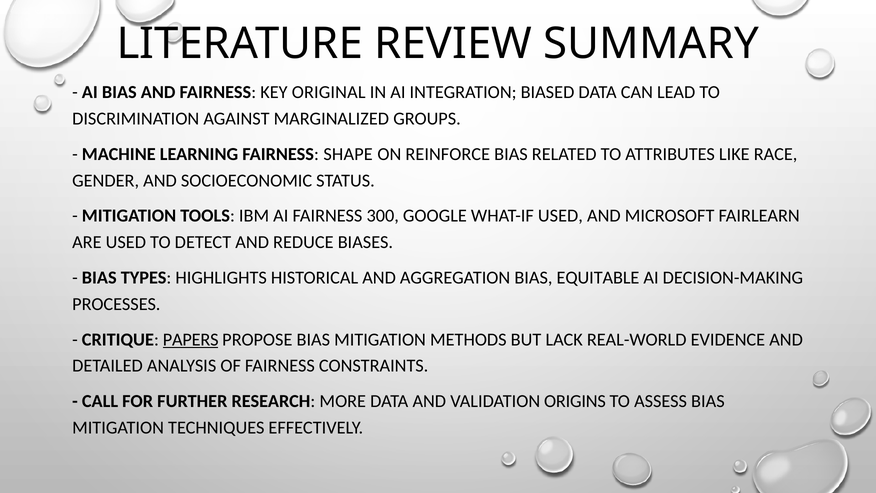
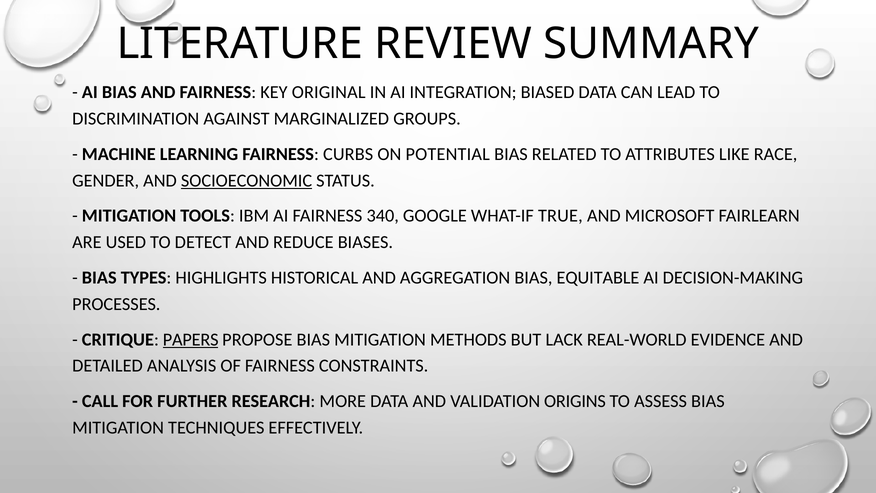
SHAPE: SHAPE -> CURBS (348, 154)
REINFORCE: REINFORCE -> POTENTIAL (448, 154)
SOCIOECONOMIC underline: none -> present (247, 180)
300: 300 -> 340 (383, 216)
WHAT-IF USED: USED -> TRUE (560, 216)
